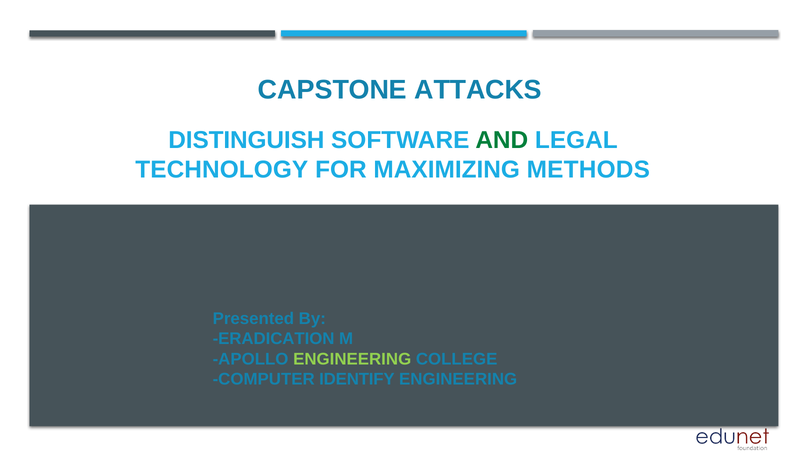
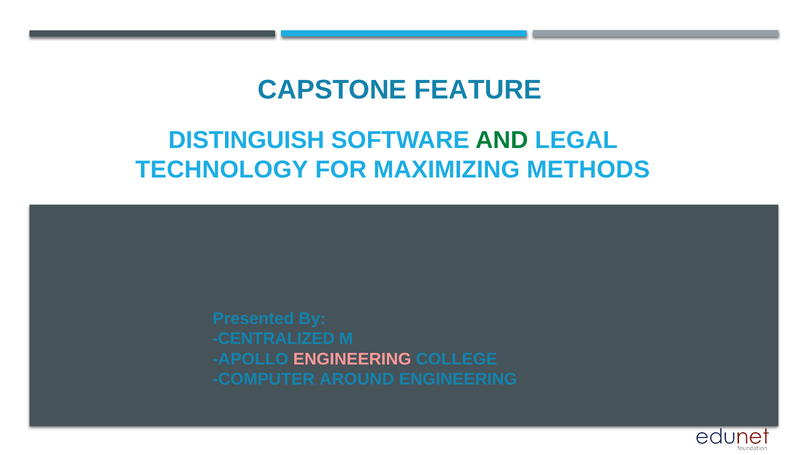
ATTACKS: ATTACKS -> FEATURE (478, 90)
ERADICATION: ERADICATION -> CENTRALIZED (274, 338)
ENGINEERING colour: light green -> pink (352, 359)
IDENTIFY: IDENTIFY -> AROUND (357, 379)
